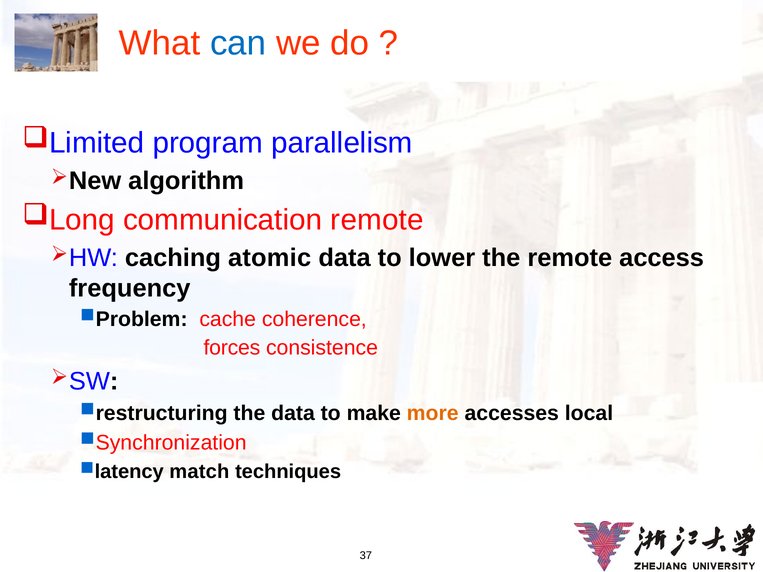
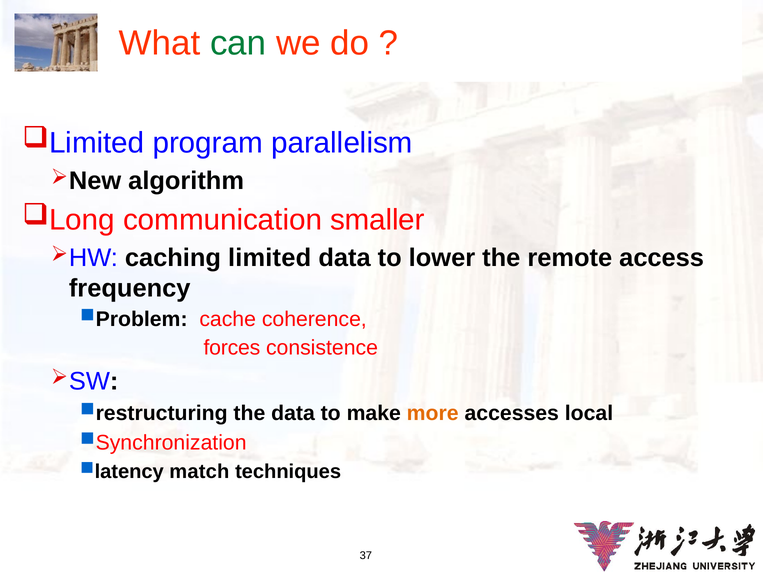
can colour: blue -> green (238, 43)
communication remote: remote -> smaller (377, 220)
atomic: atomic -> limited (270, 258)
